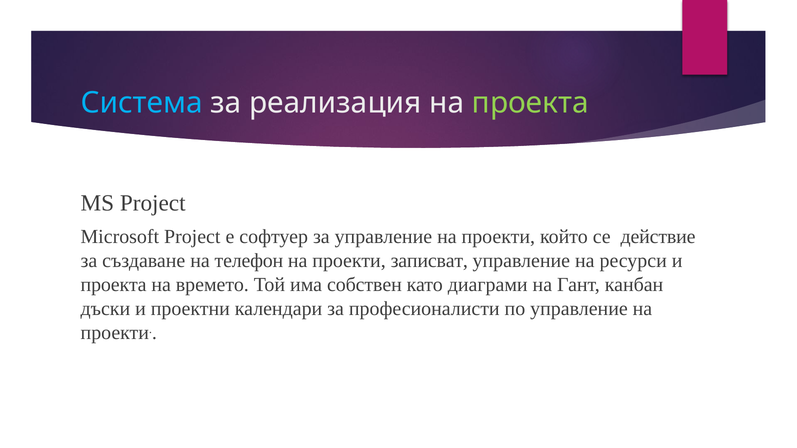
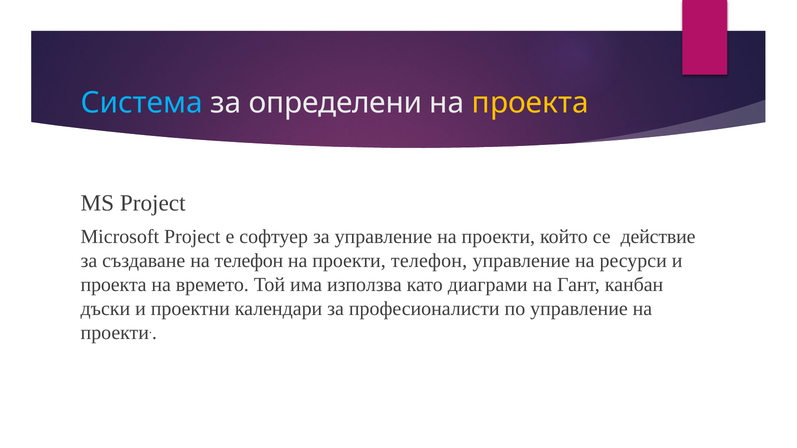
реализация: реализация -> определени (336, 103)
проекта colour: light green -> yellow (530, 103)
проекти записват: записват -> телефон (429, 261)
собствен: собствен -> използва (364, 285)
